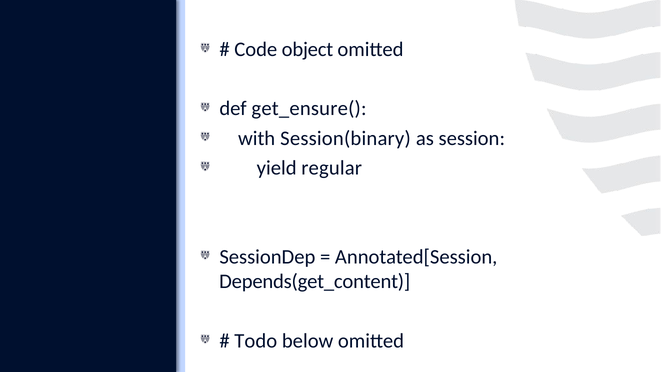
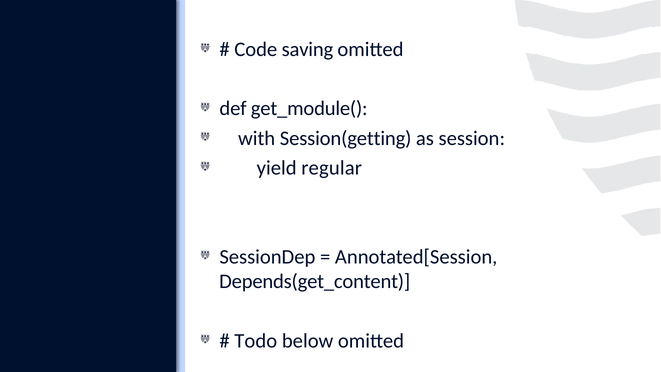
object: object -> saving (307, 49)
get_ensure(: get_ensure( -> get_module( (309, 109)
Session(binary: Session(binary -> Session(getting (346, 138)
